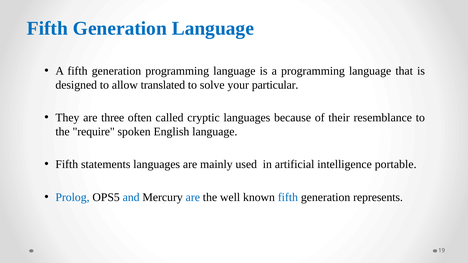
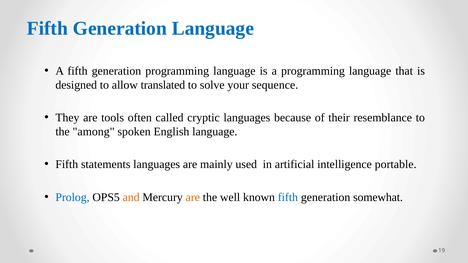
particular: particular -> sequence (275, 85)
three: three -> tools (113, 118)
require: require -> among (94, 132)
and colour: blue -> orange (131, 197)
are colour: blue -> orange (193, 197)
represents: represents -> somewhat (378, 197)
